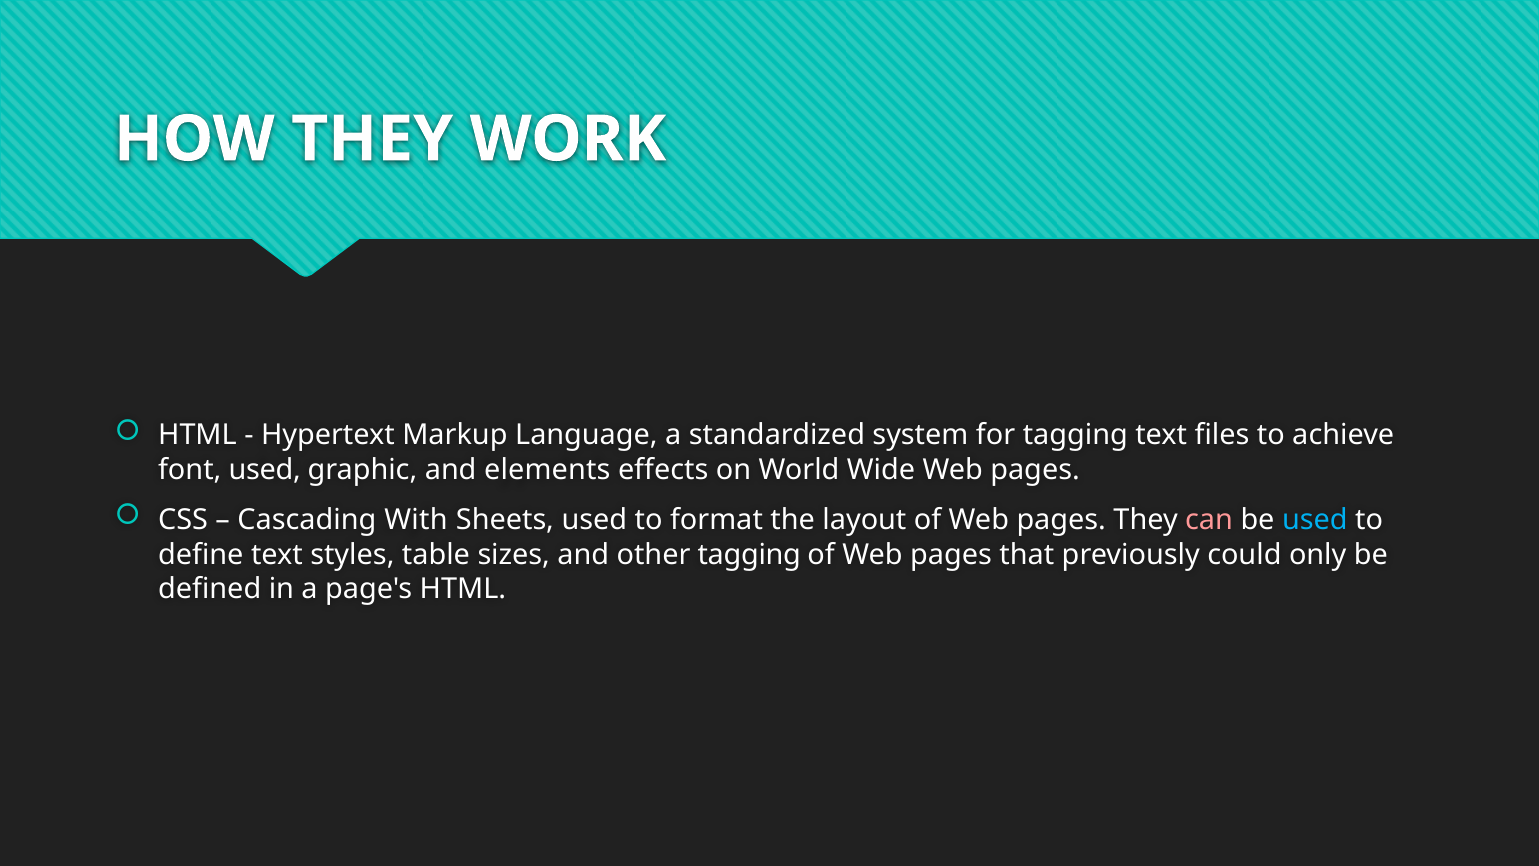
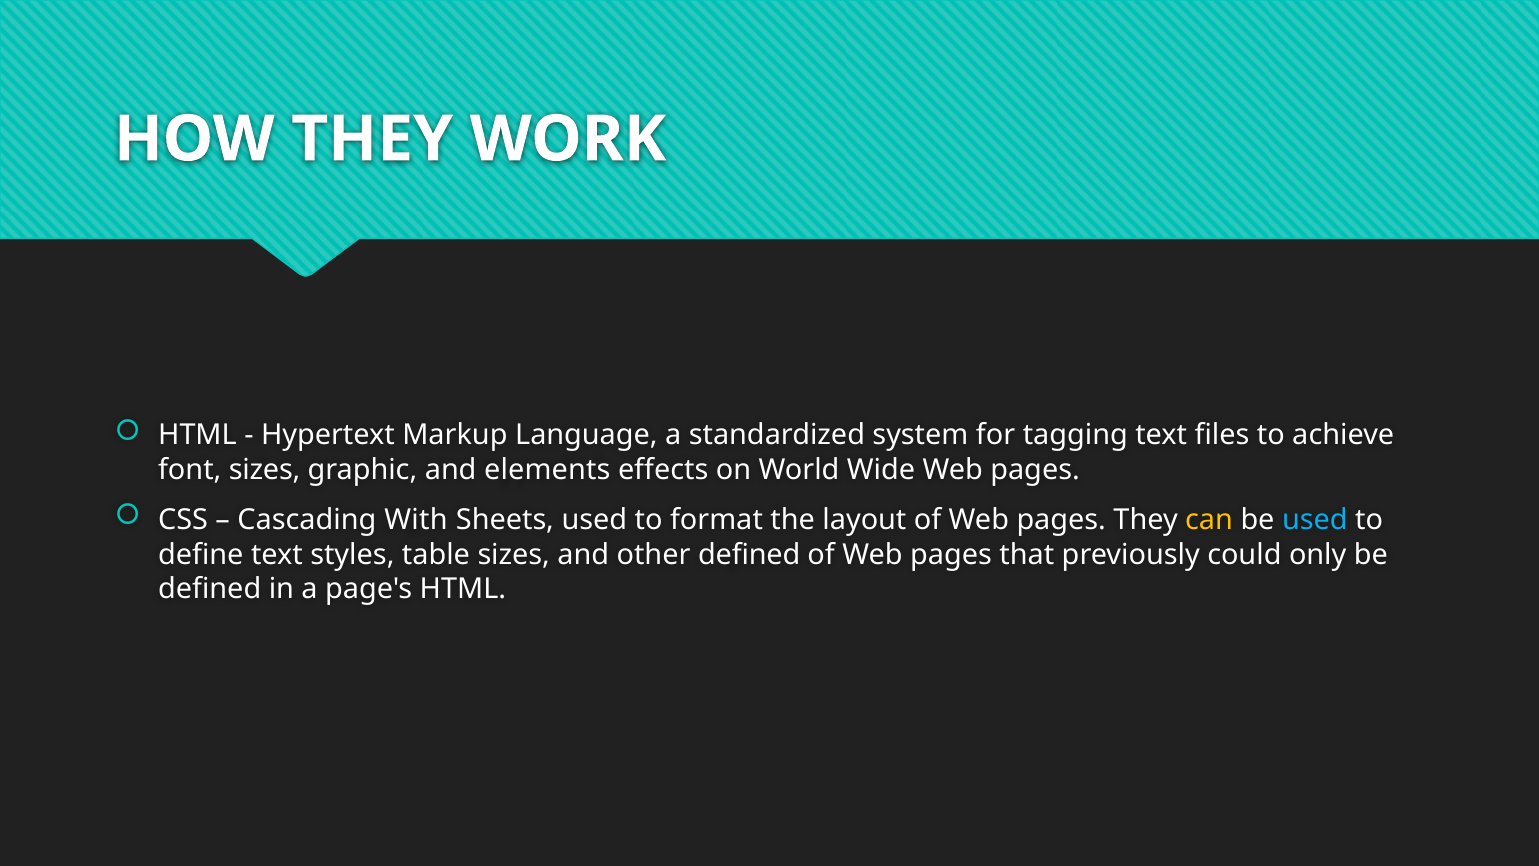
font used: used -> sizes (265, 470)
can colour: pink -> yellow (1209, 520)
other tagging: tagging -> defined (749, 554)
